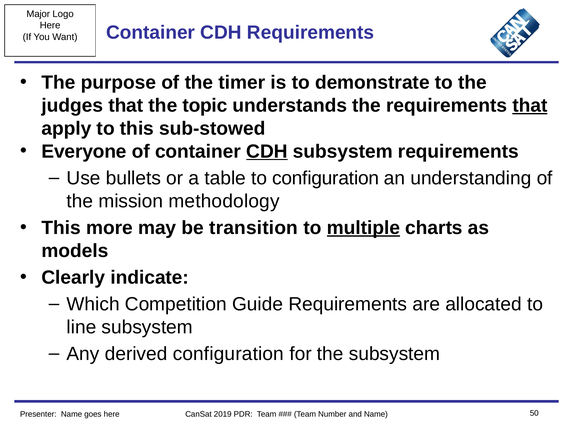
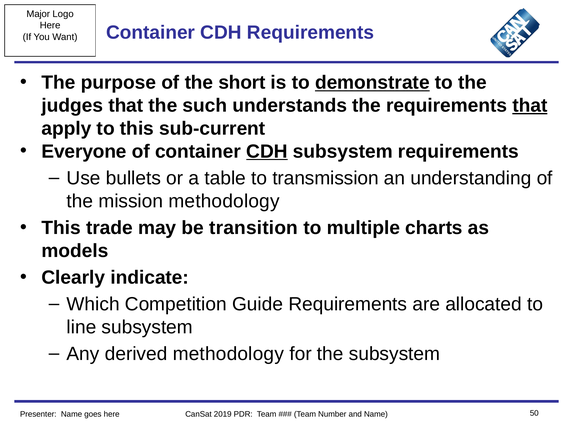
timer: timer -> short (242, 83)
demonstrate underline: none -> present (372, 83)
topic: topic -> such (205, 105)
sub-stowed: sub-stowed -> sub-current (212, 128)
to configuration: configuration -> transmission (326, 178)
more: more -> trade (109, 228)
multiple underline: present -> none (363, 228)
derived configuration: configuration -> methodology (228, 354)
